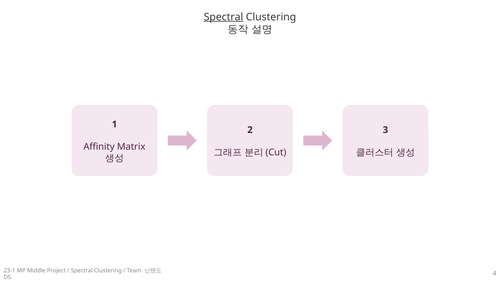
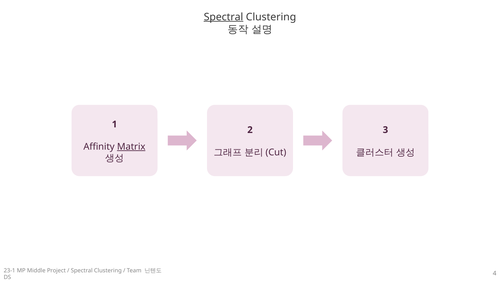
Matrix underline: none -> present (131, 147)
